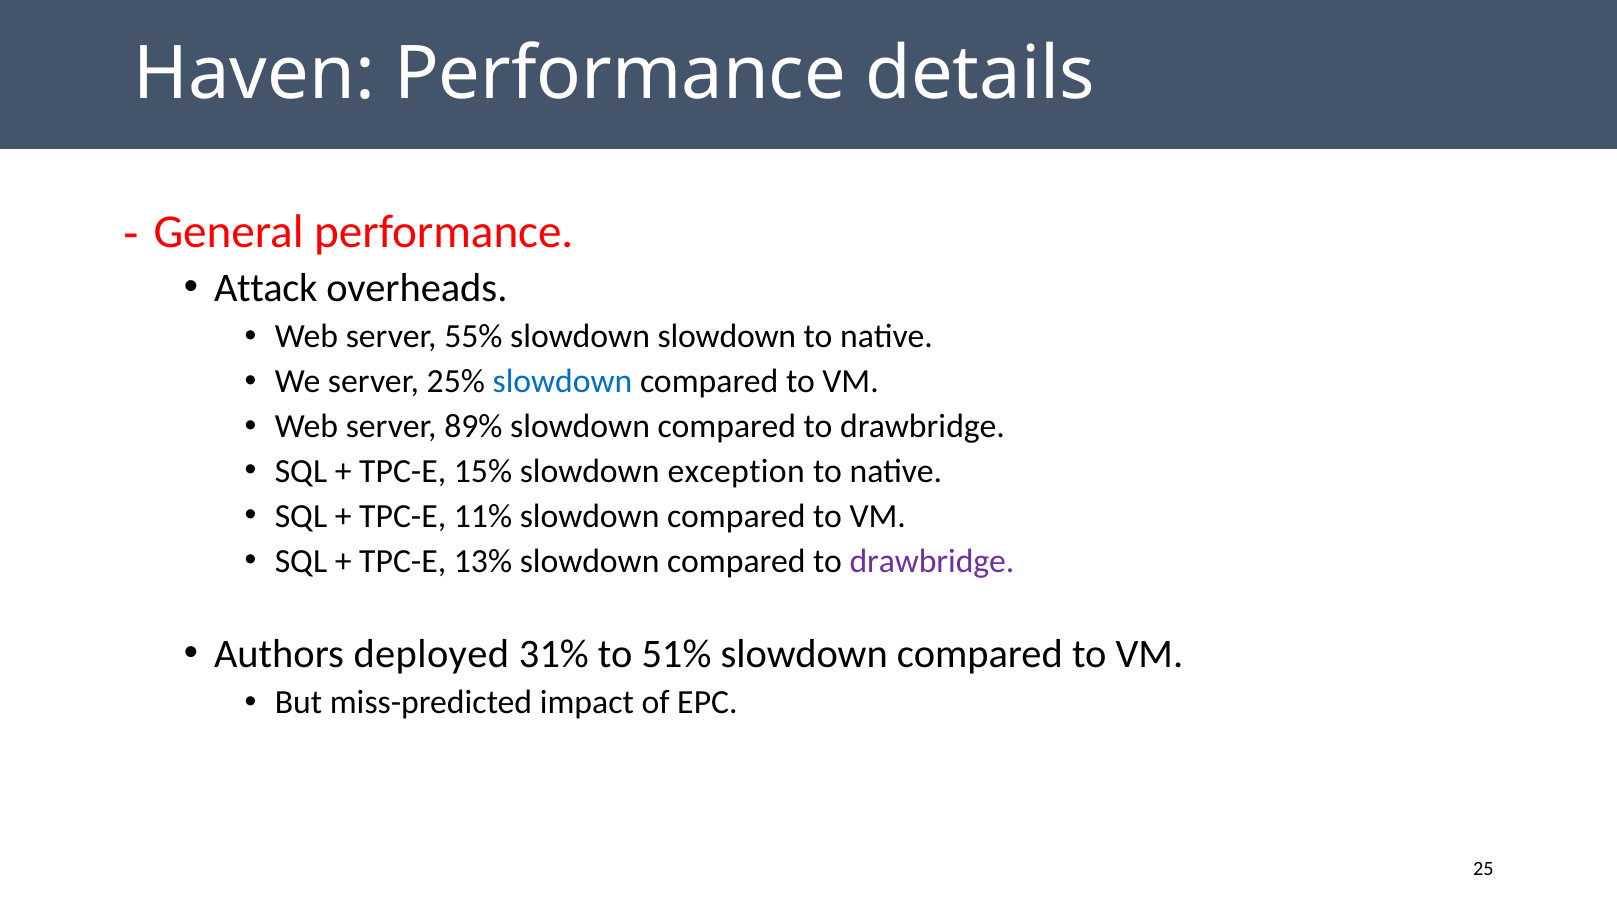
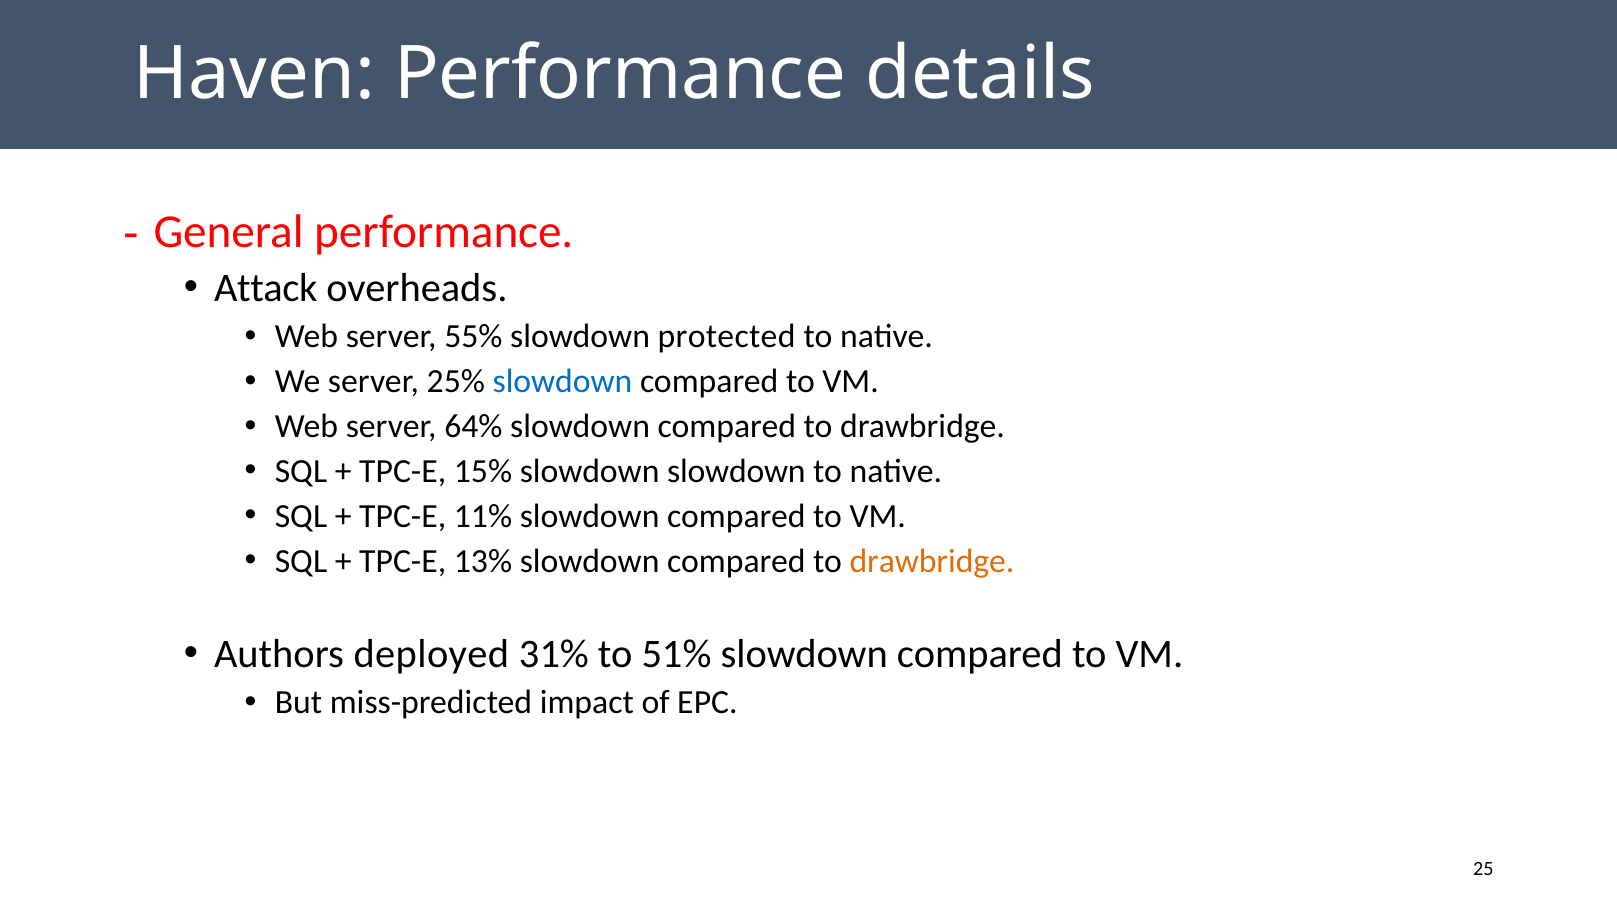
slowdown slowdown: slowdown -> protected (727, 337)
89%: 89% -> 64% (473, 426)
slowdown exception: exception -> slowdown (736, 471)
drawbridge colour: purple -> orange (932, 561)
